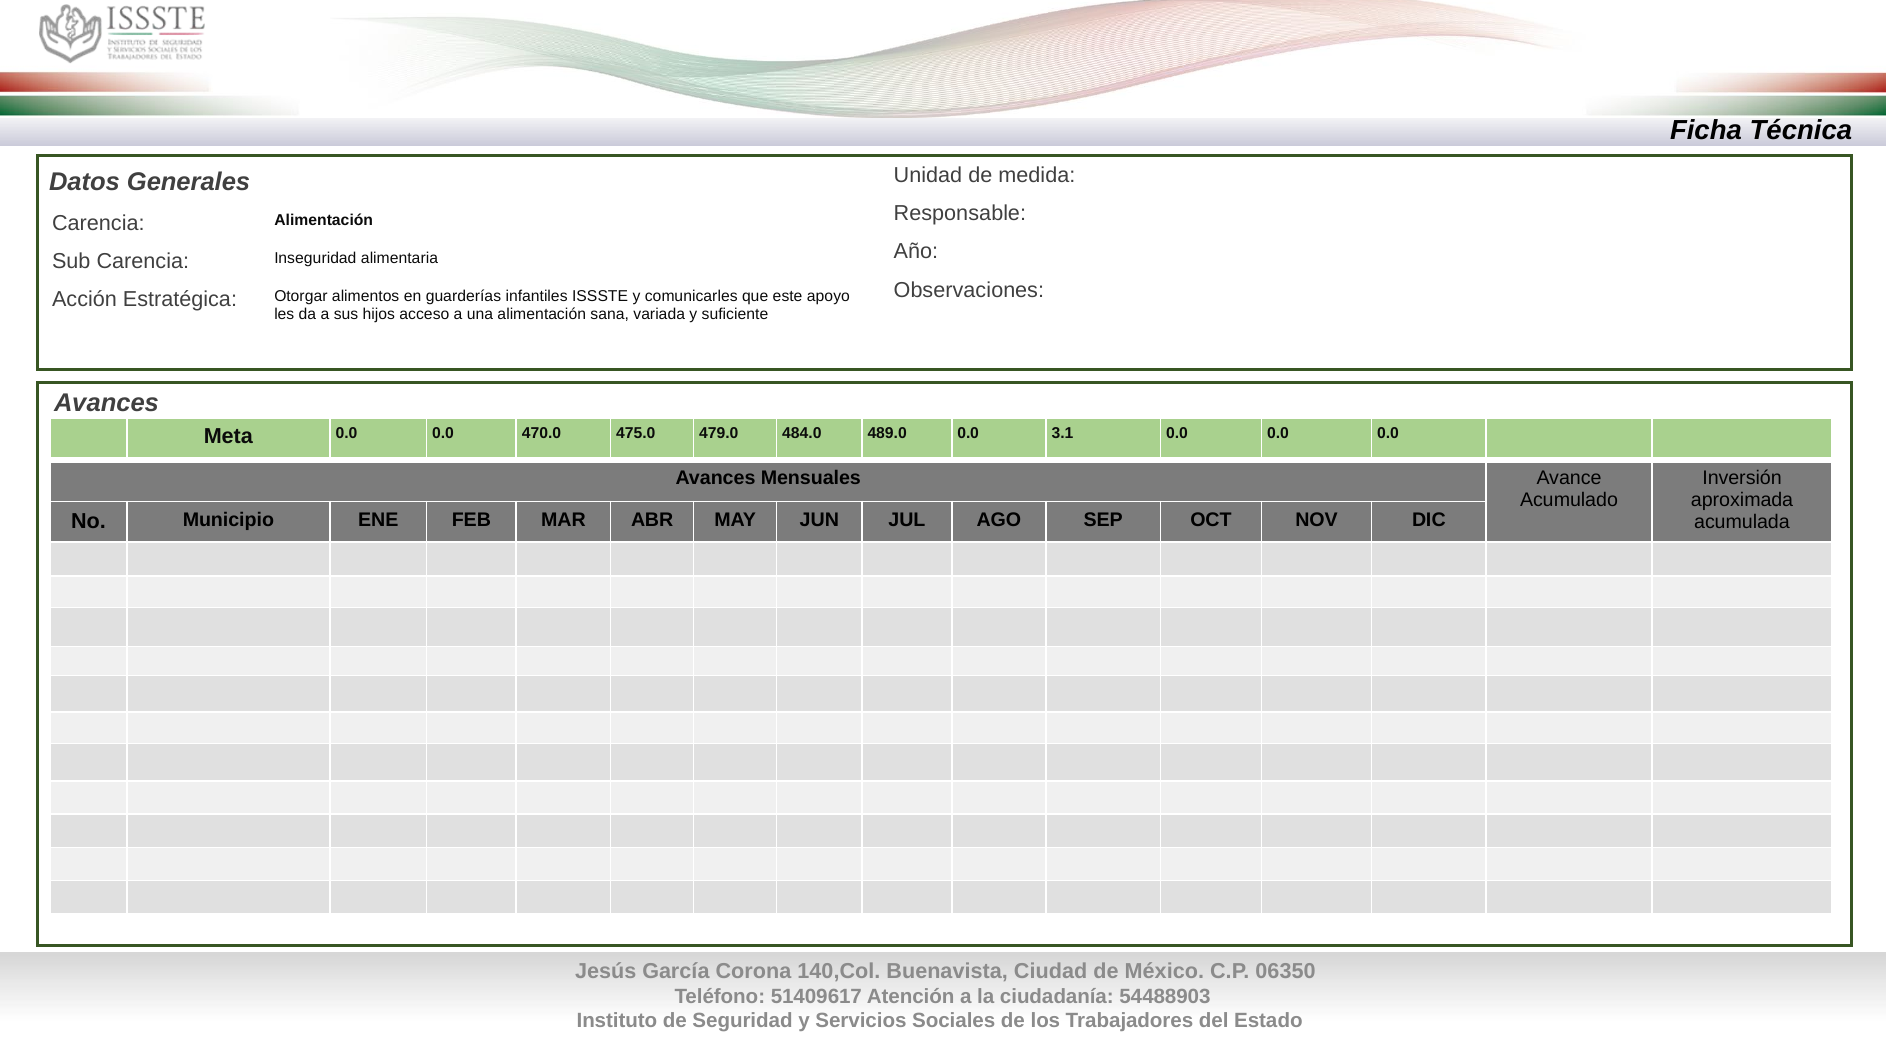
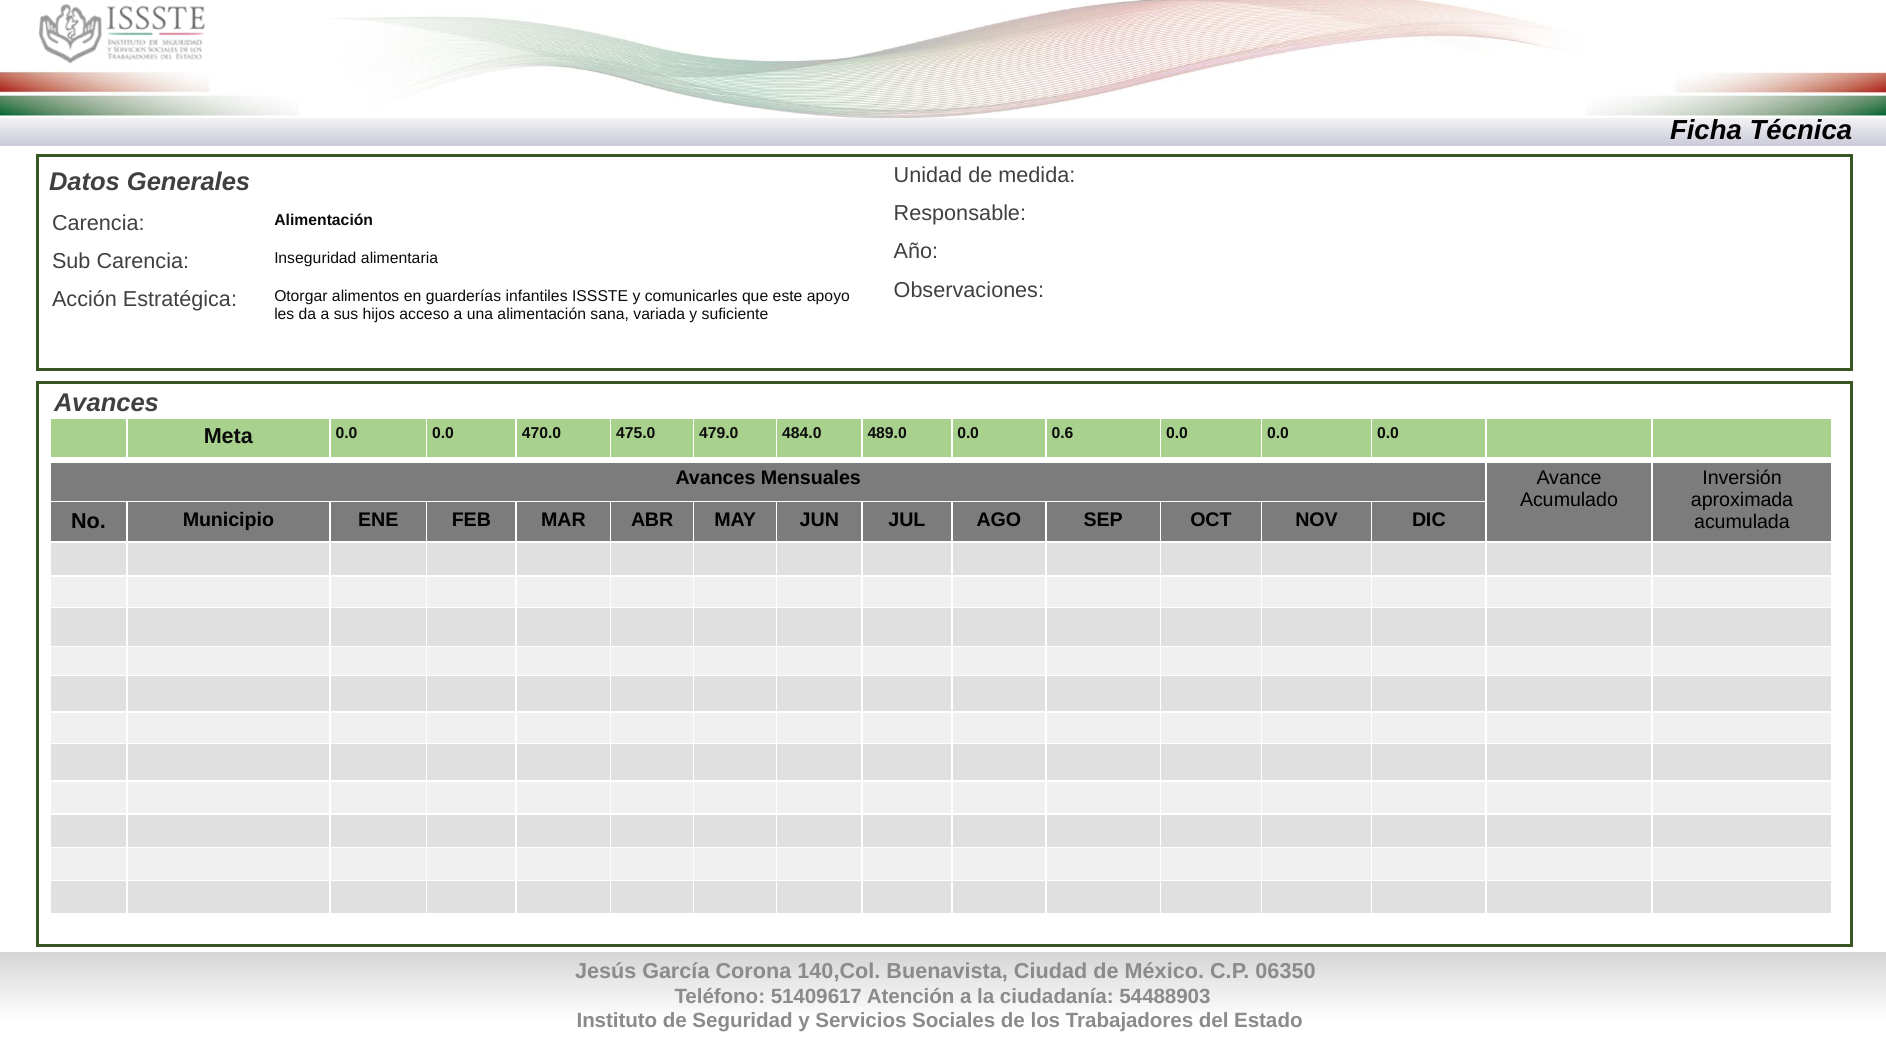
3.1: 3.1 -> 0.6 (1062, 433)
